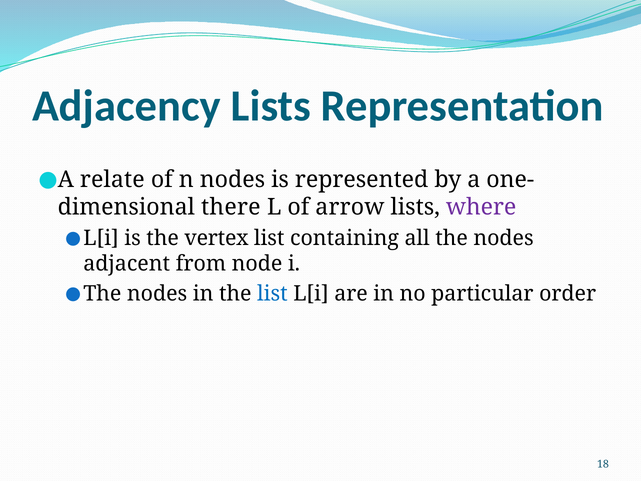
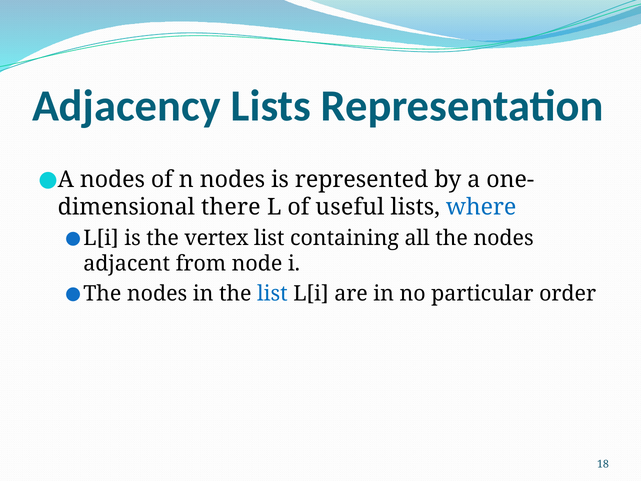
A relate: relate -> nodes (112, 179)
arrow: arrow -> useful (350, 207)
where colour: purple -> blue (481, 207)
